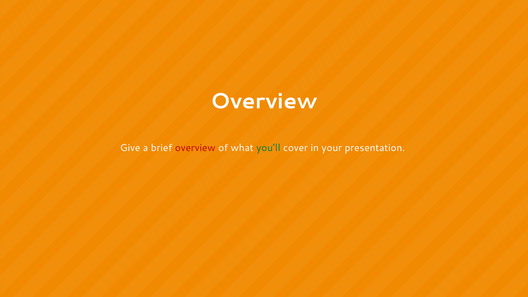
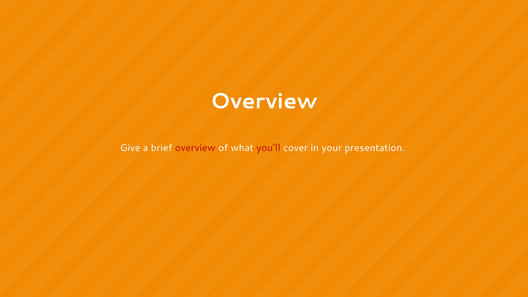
you’ll colour: green -> red (268, 148)
